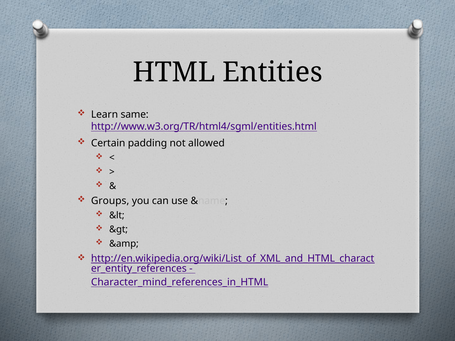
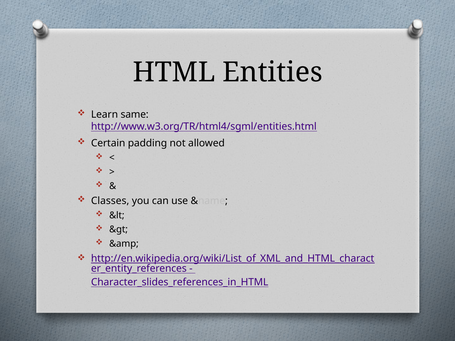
Groups: Groups -> Classes (110, 201)
Character_mind_references_in_HTML: Character_mind_references_in_HTML -> Character_slides_references_in_HTML (180, 282)
